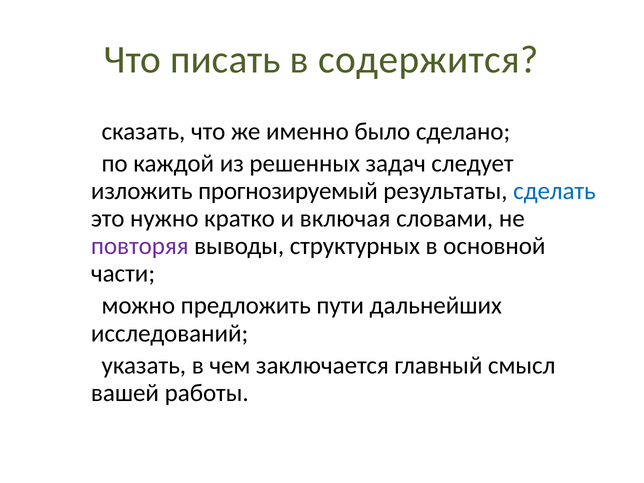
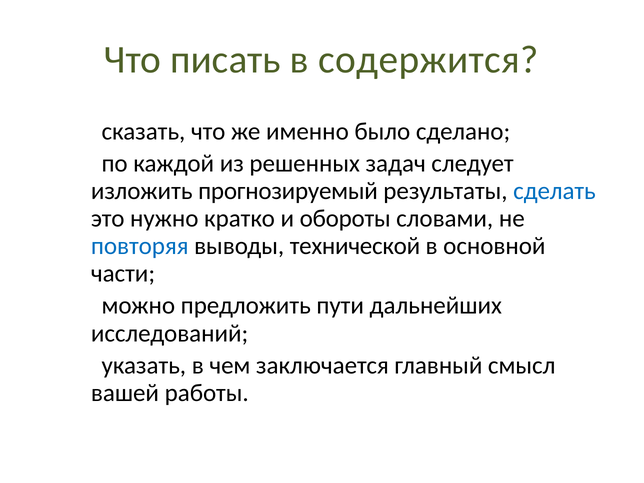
включая: включая -> обороты (345, 219)
повторяя colour: purple -> blue (140, 246)
структурных: структурных -> технической (355, 246)
